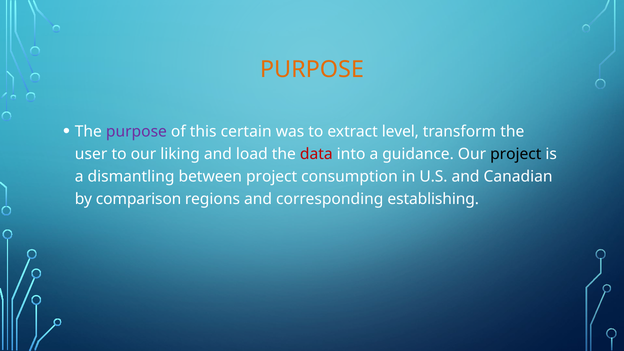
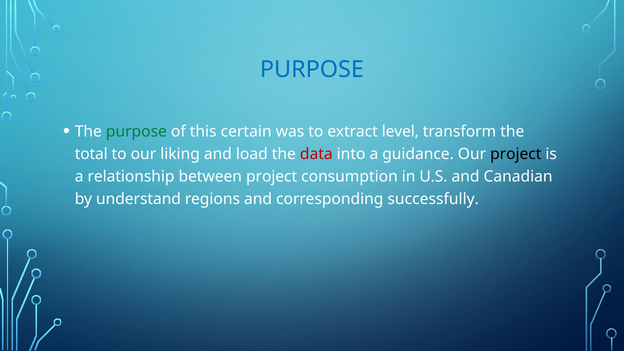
PURPOSE colour: orange -> blue (312, 69)
purpose colour: purple -> green (136, 132)
user: user -> total (91, 154)
dismantling: dismantling -> relationship (131, 177)
comparison: comparison -> understand (139, 199)
establishing: establishing -> successfully (433, 199)
